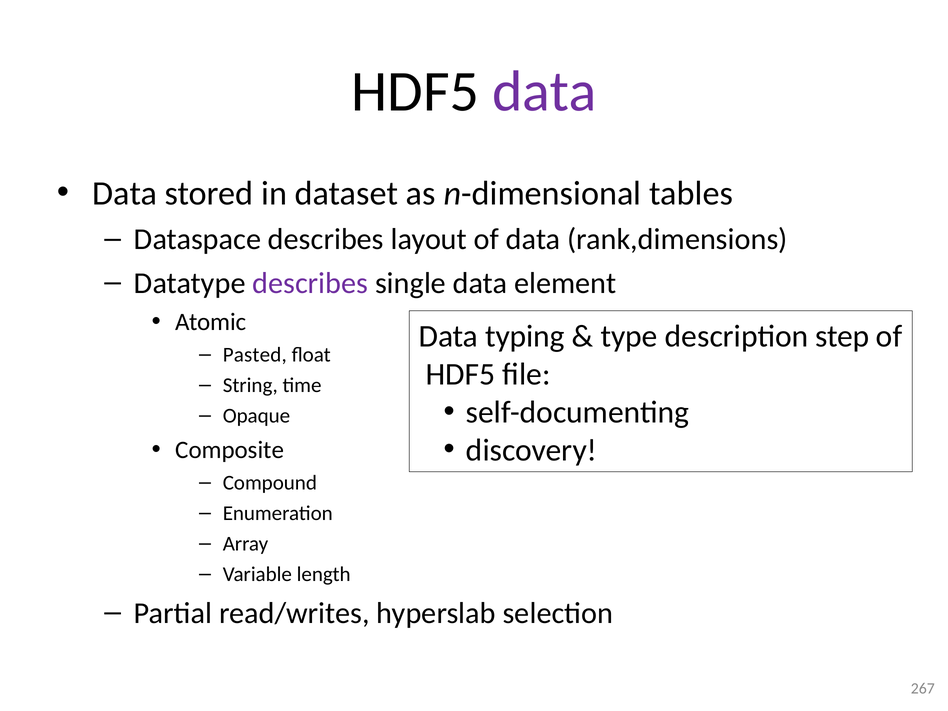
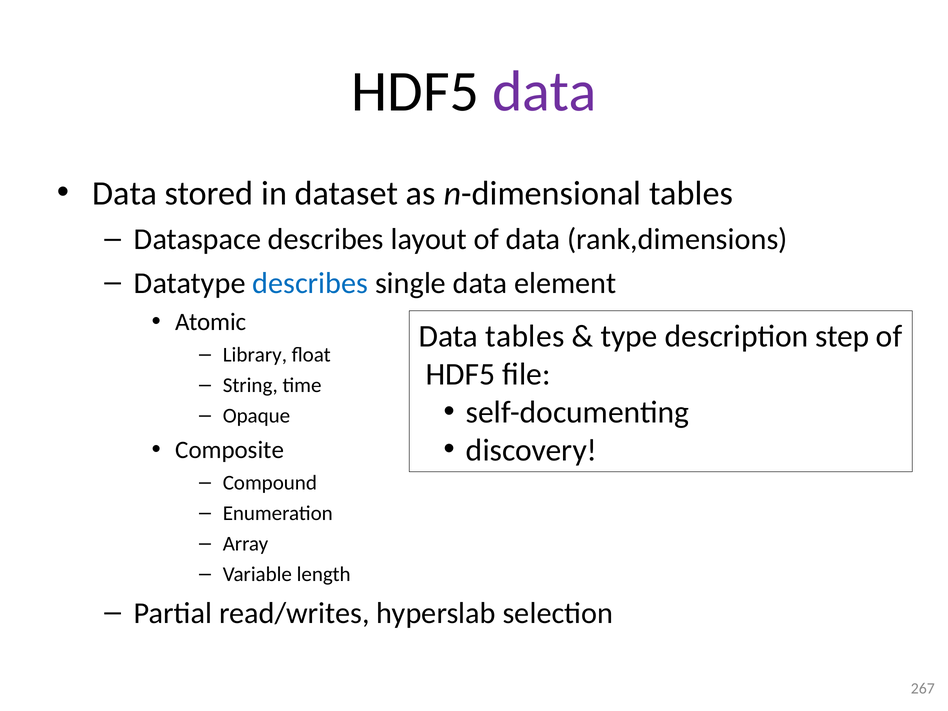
describes colour: purple -> blue (310, 283)
Data typing: typing -> tables (525, 337)
Pasted: Pasted -> Library (255, 355)
